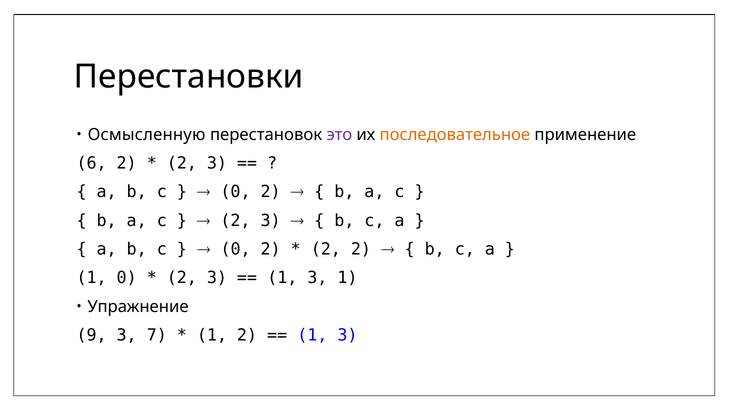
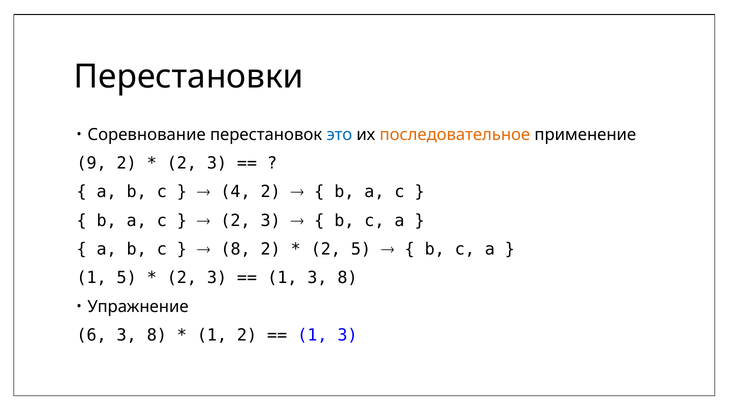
Осмысленную: Осмысленную -> Соревнование (147, 135)
это colour: purple -> blue (339, 135)
6: 6 -> 9 (92, 163)
0: 0 -> 4 (236, 192)
0: 0 -> 8 (236, 249)
2 2: 2 -> 5 (361, 249)
1 0: 0 -> 5 (127, 278)
1 3 1: 1 -> 8 (347, 278)
9: 9 -> 6 (92, 335)
7: 7 -> 8 (157, 335)
